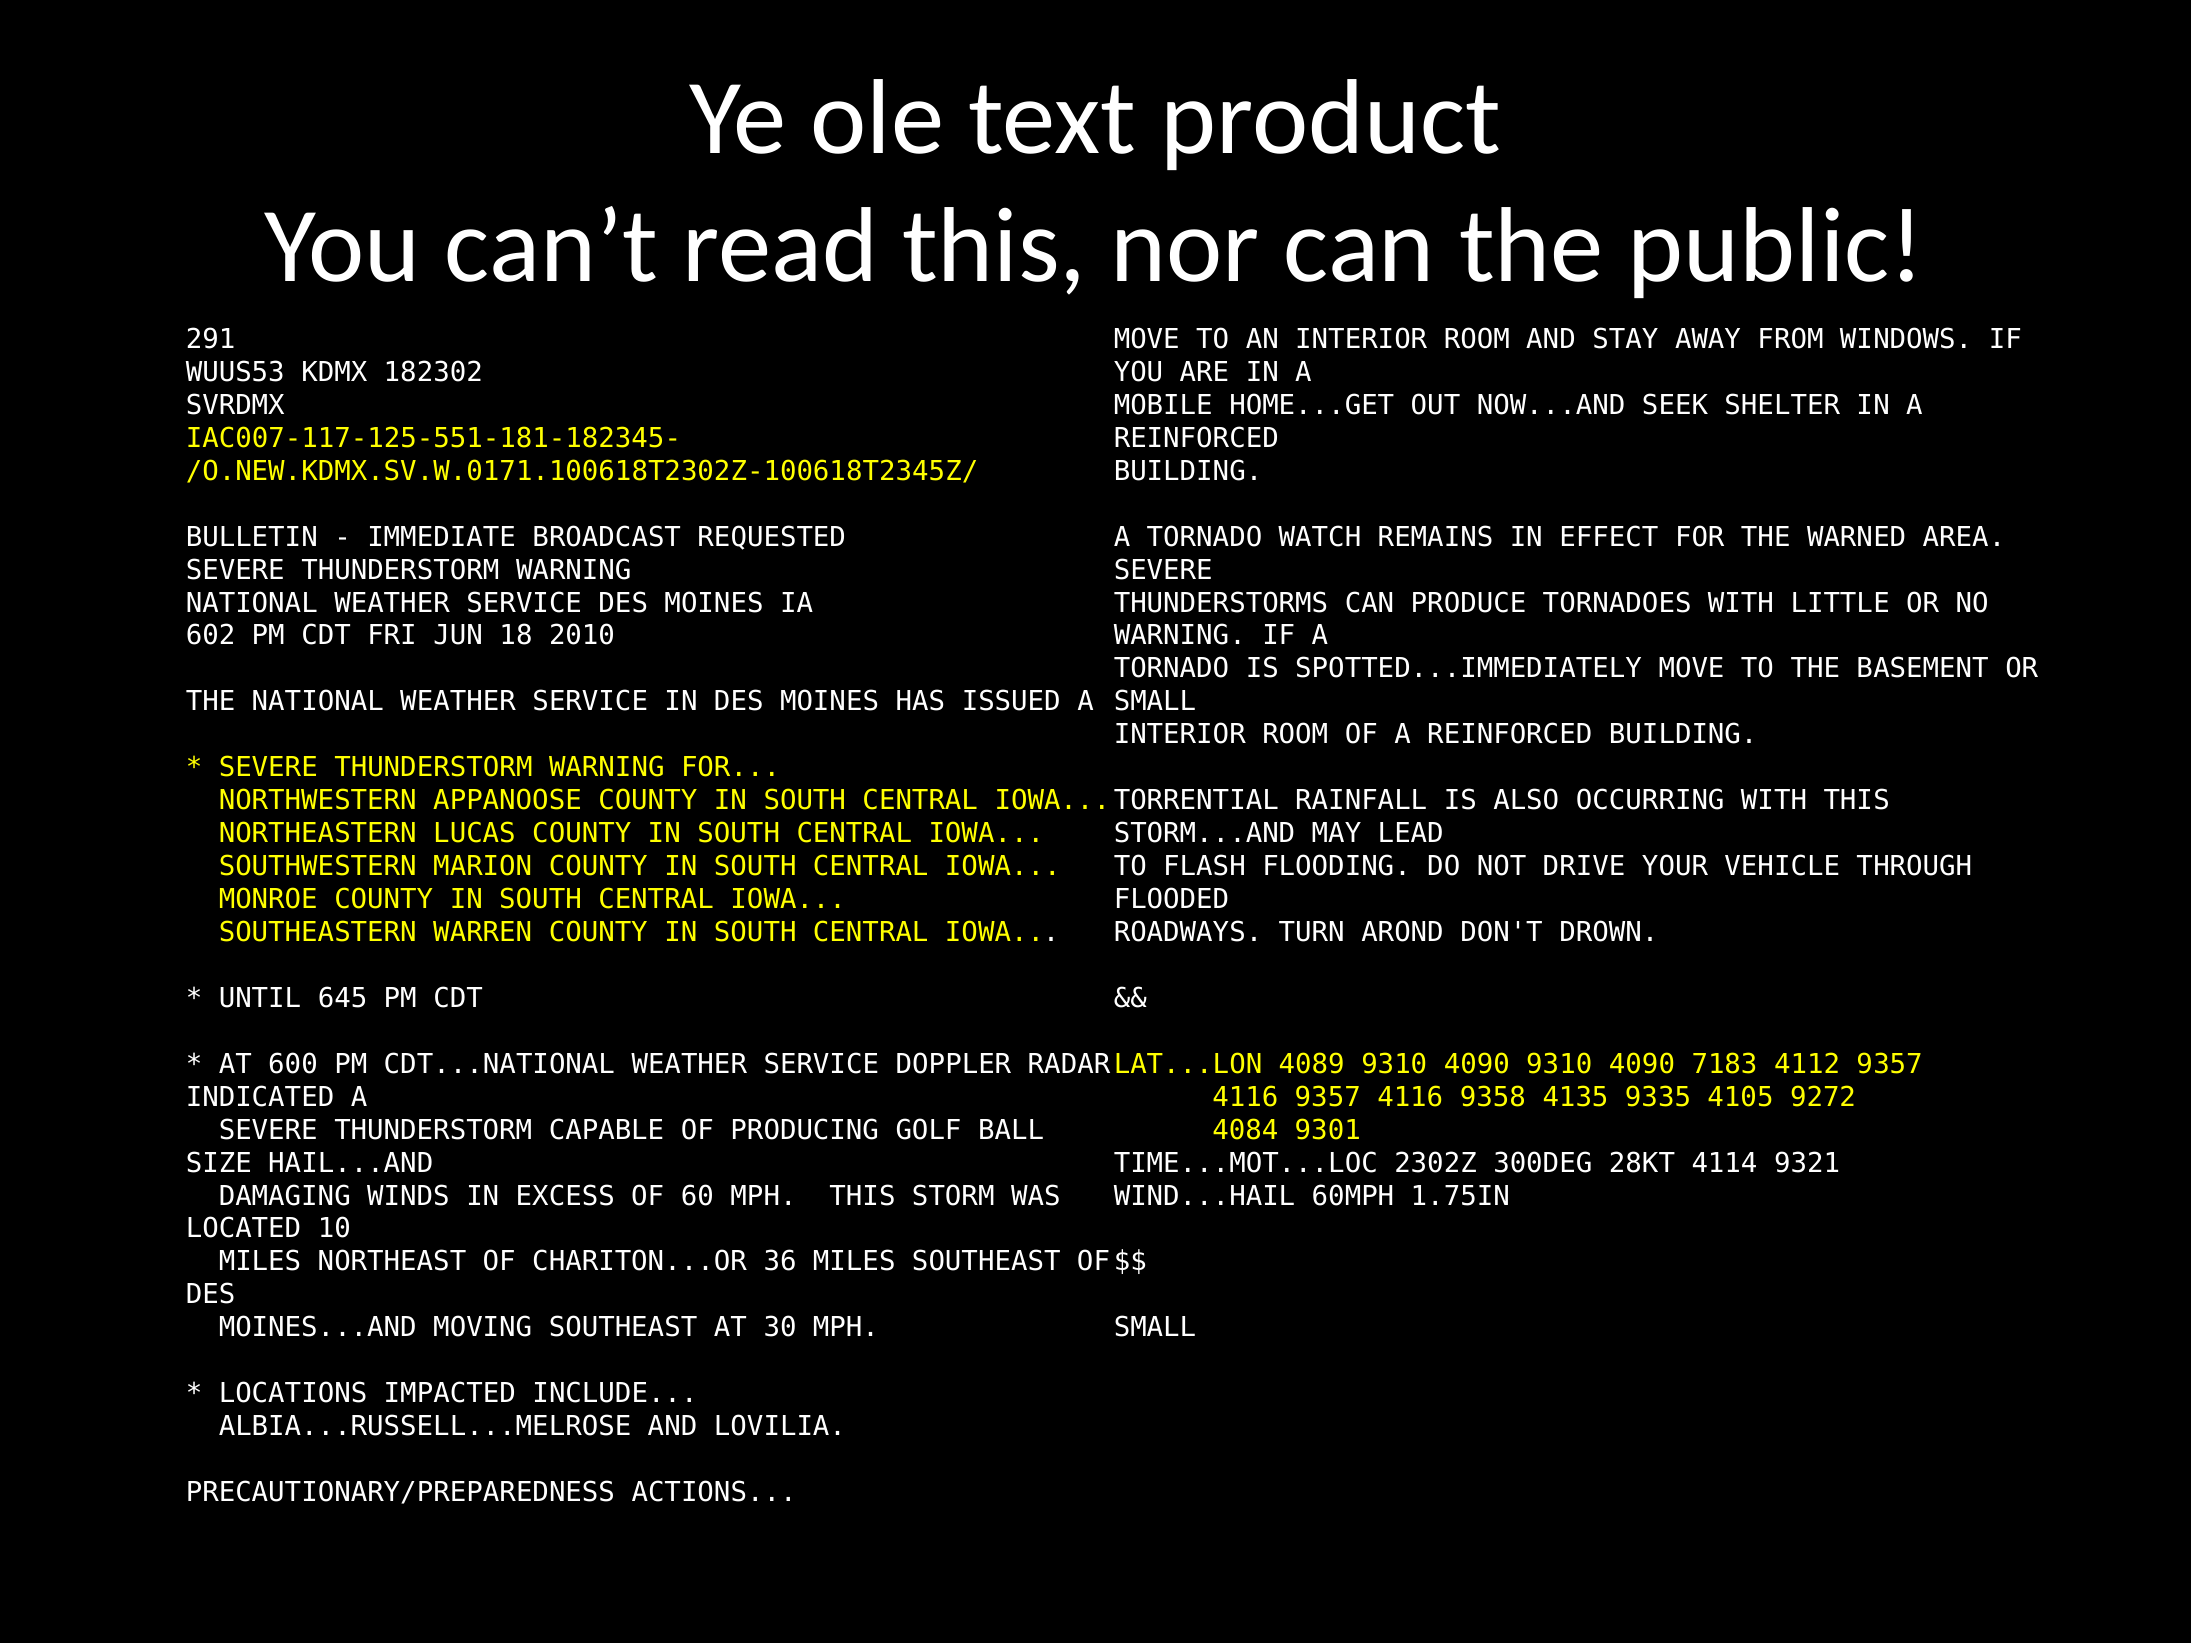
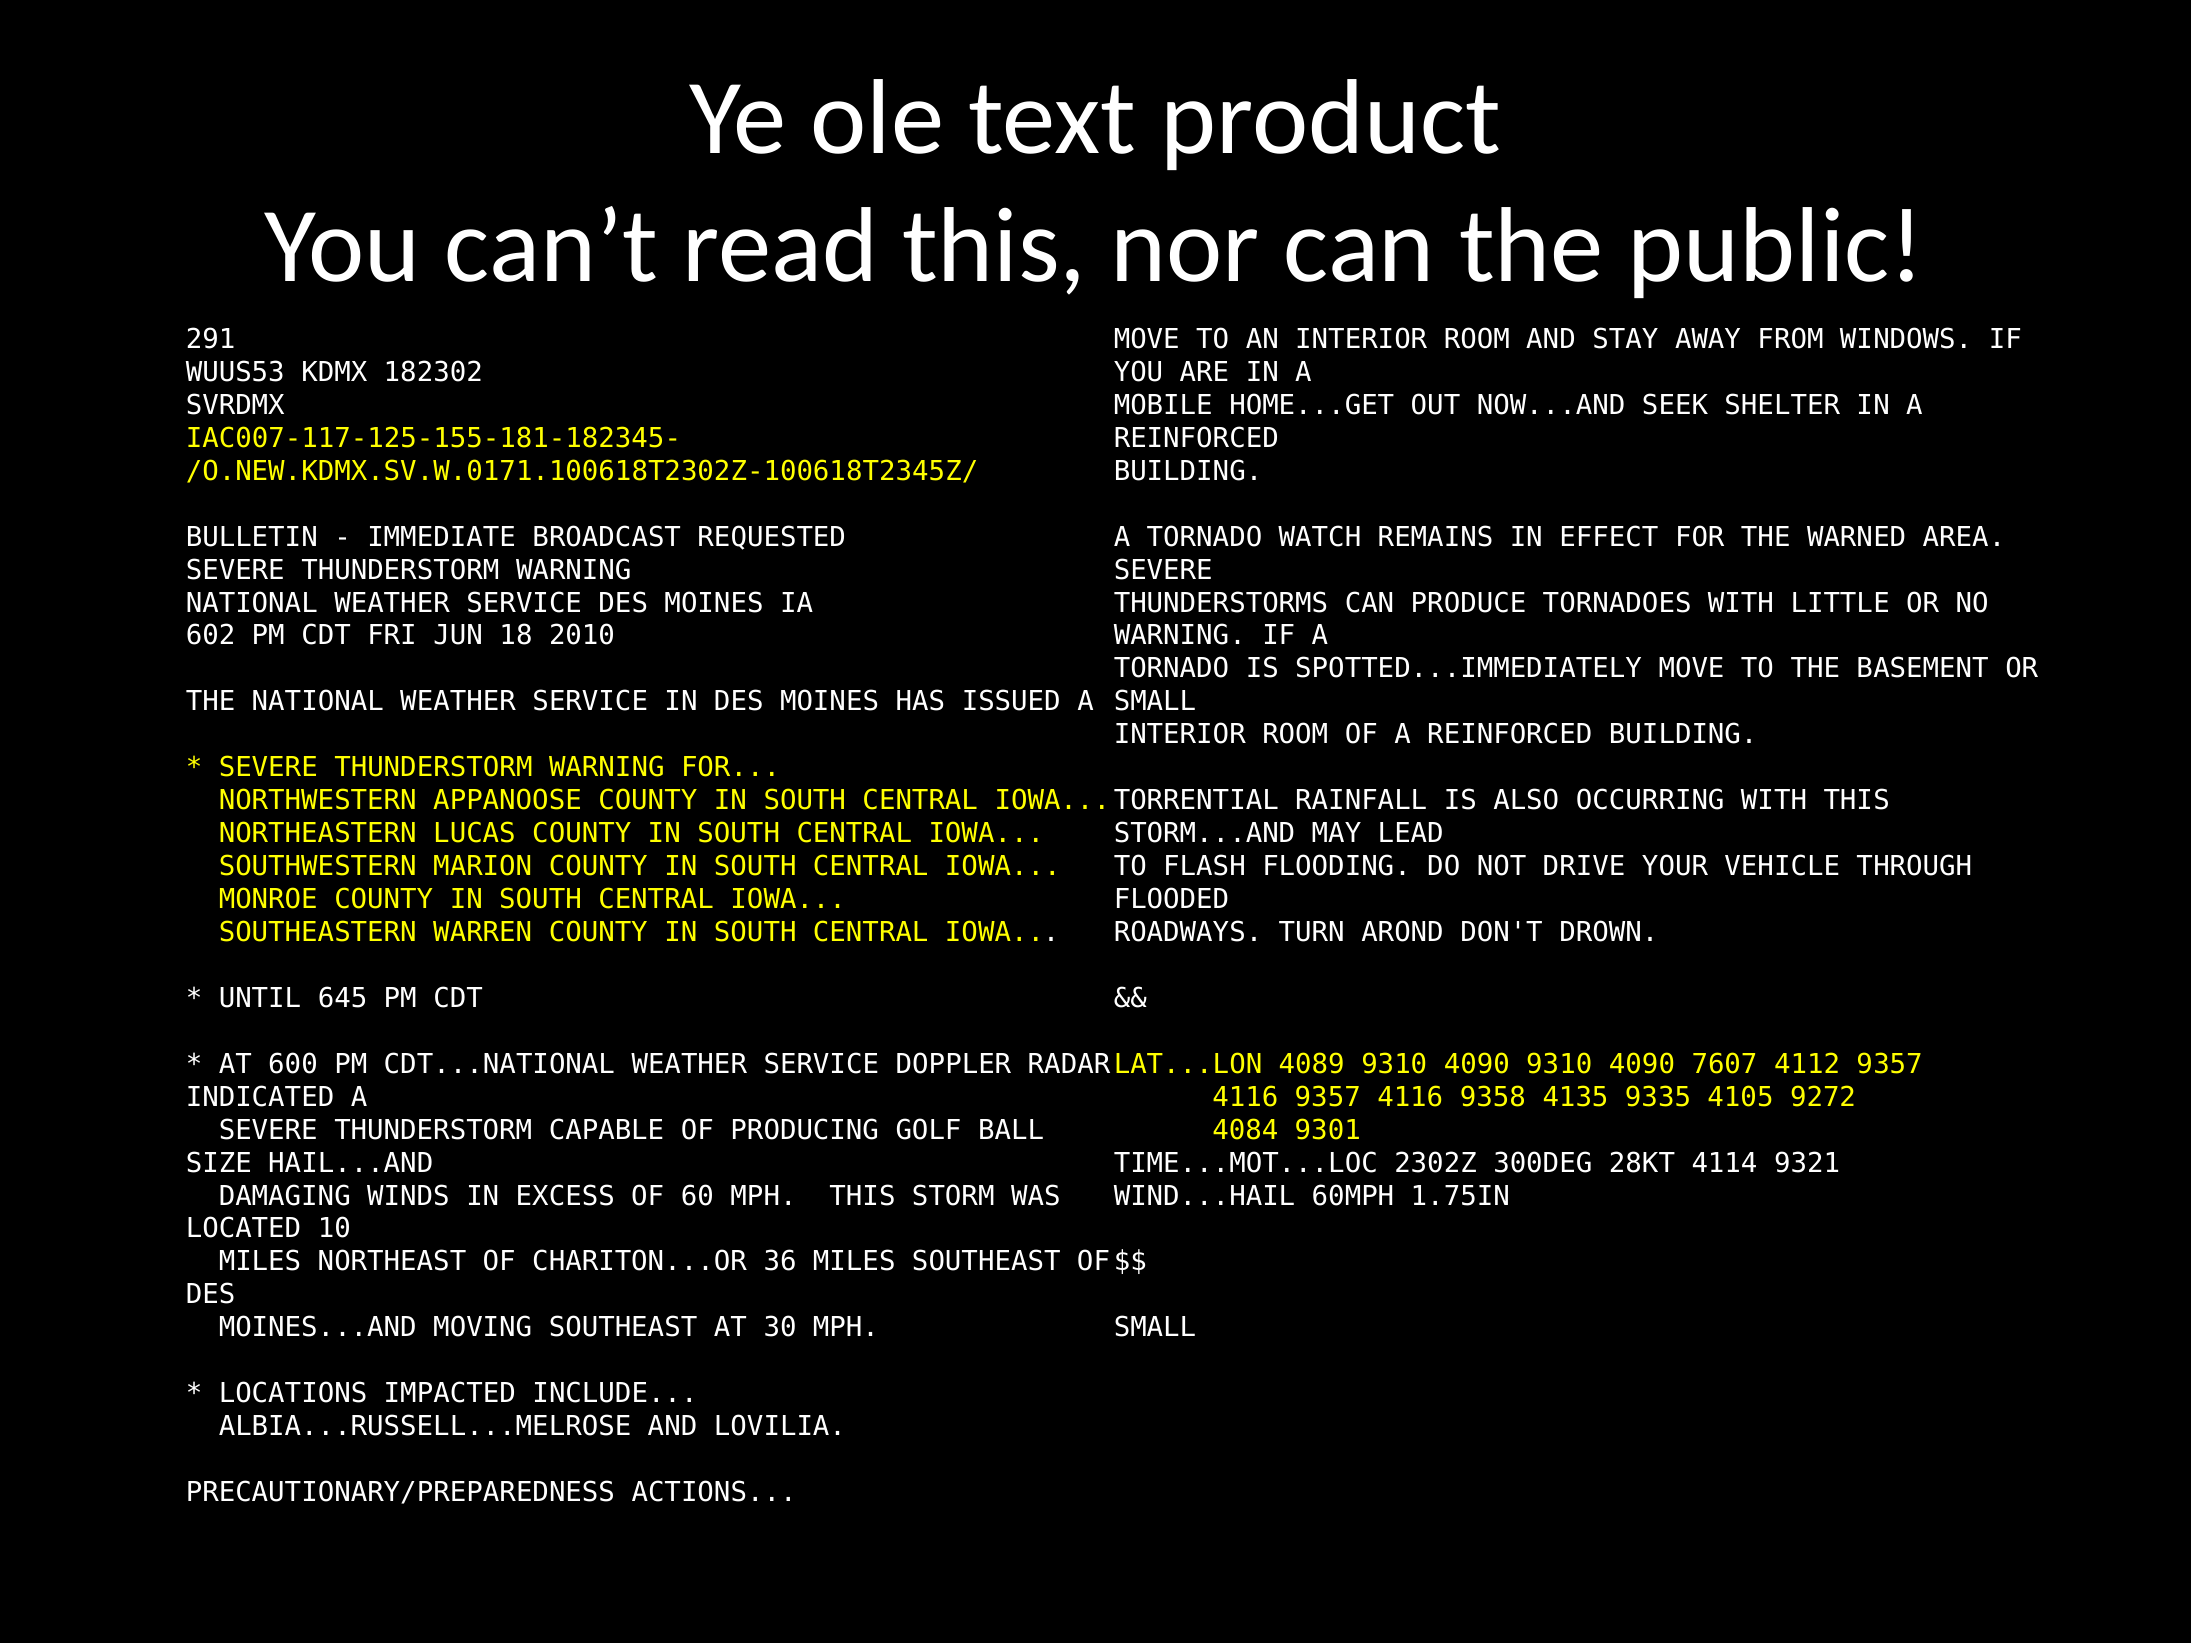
IAC007-117-125-551-181-182345-: IAC007-117-125-551-181-182345- -> IAC007-117-125-155-181-182345- (433, 438)
7183: 7183 -> 7607 (1724, 1064)
